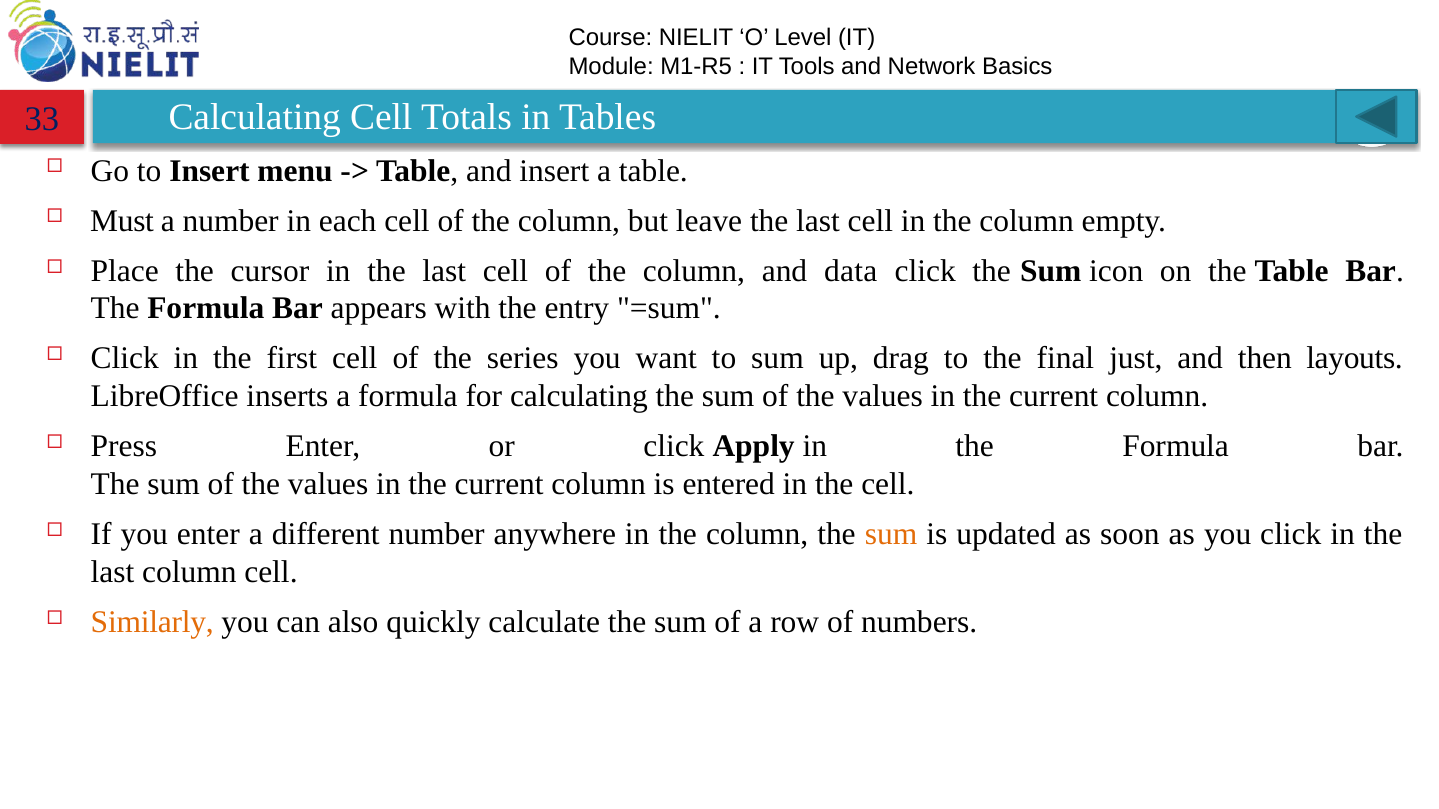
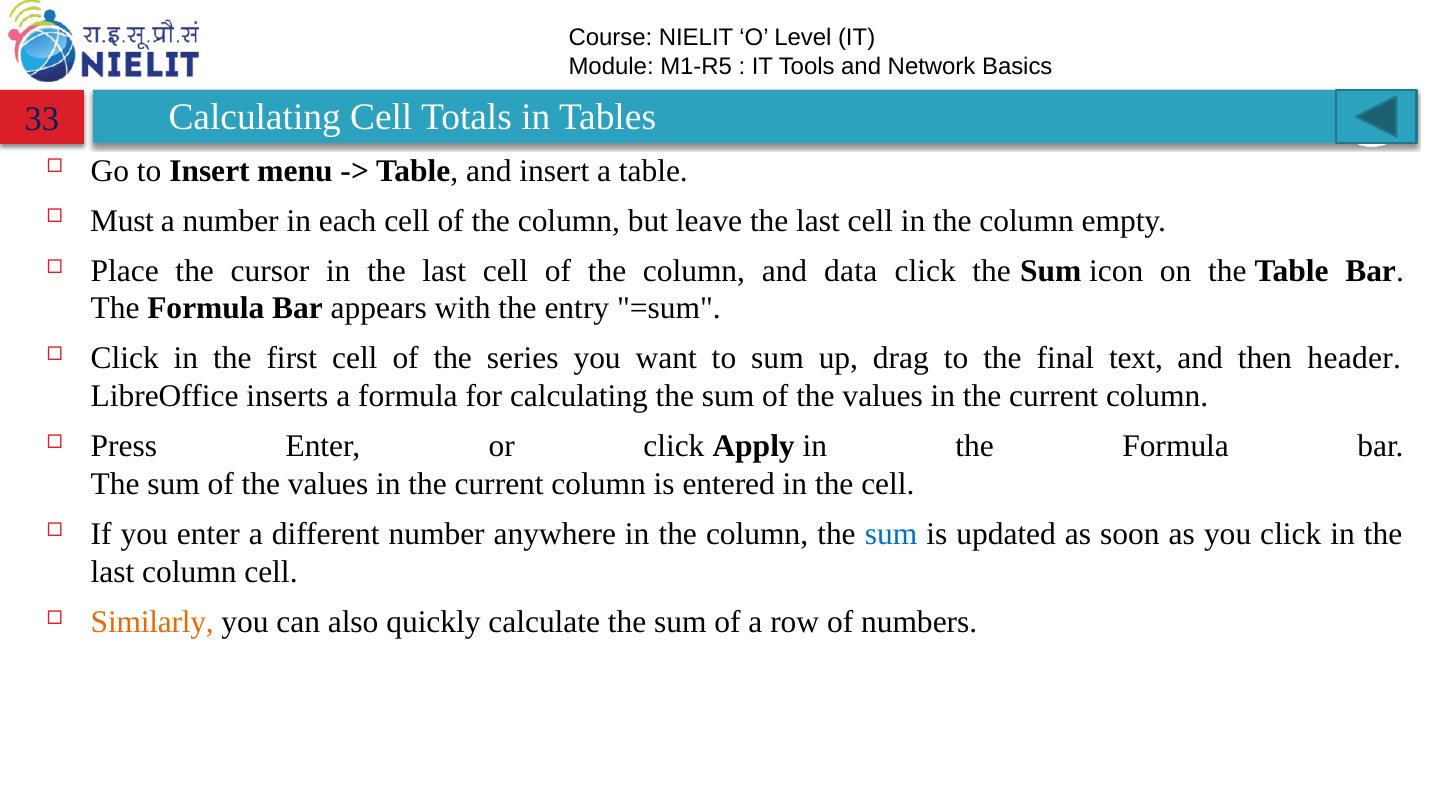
just: just -> text (1136, 359)
layouts: layouts -> header (1354, 359)
sum colour: orange -> blue (891, 535)
